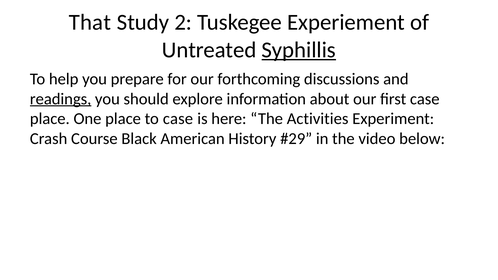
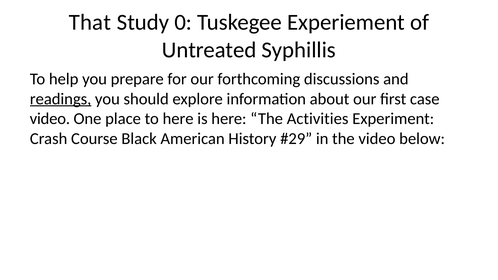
2: 2 -> 0 (183, 22)
Syphillis underline: present -> none (299, 50)
place: place -> video (50, 119)
to case: case -> here (178, 119)
